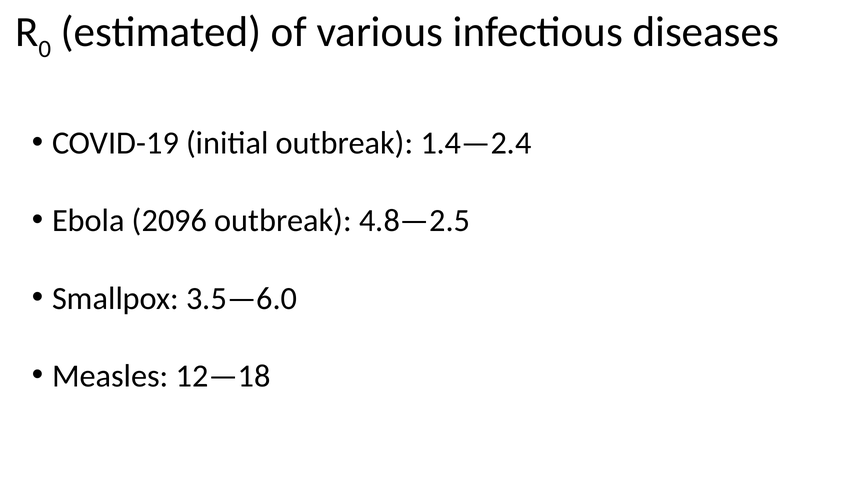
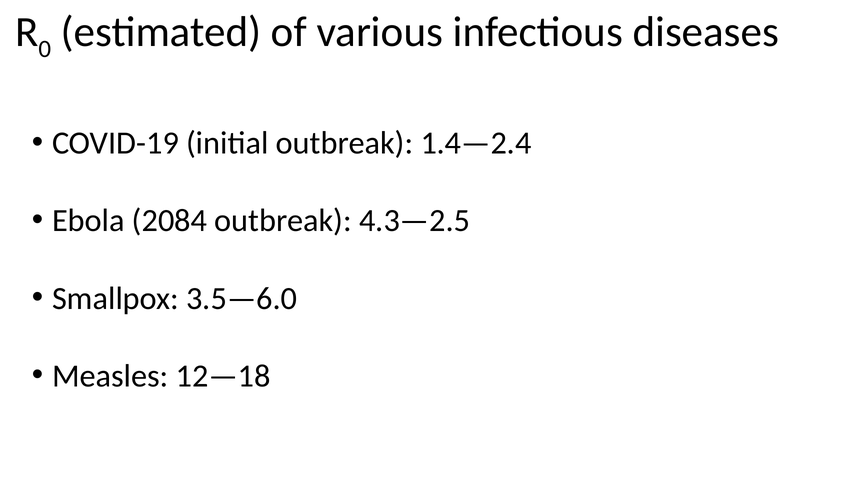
2096: 2096 -> 2084 (170, 221)
4.8—2.5: 4.8—2.5 -> 4.3—2.5 (415, 221)
